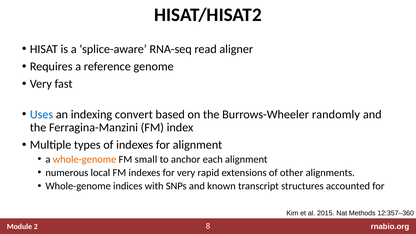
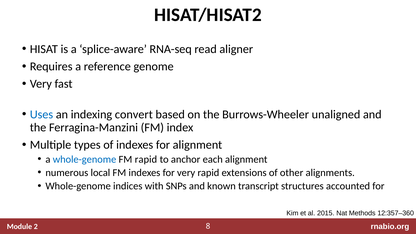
randomly: randomly -> unaligned (336, 114)
whole-genome colour: orange -> blue (85, 159)
FM small: small -> rapid (146, 159)
